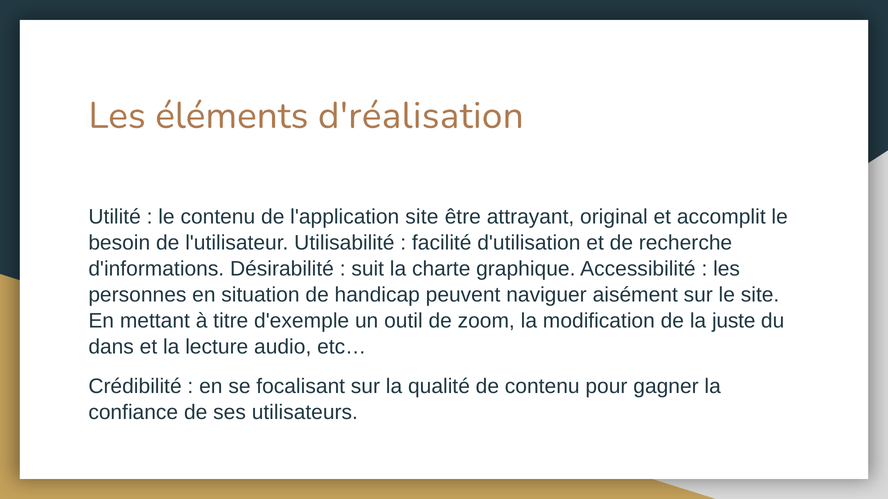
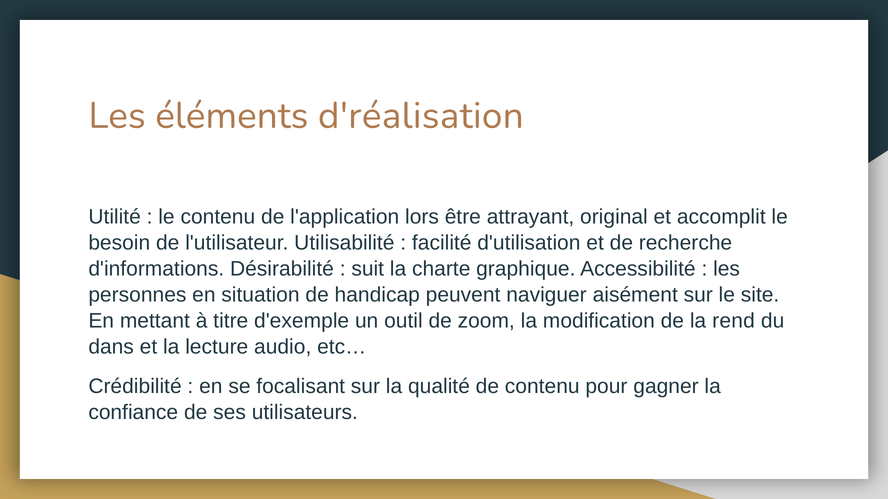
l'application site: site -> lors (422, 217)
juste: juste -> rend (734, 321)
